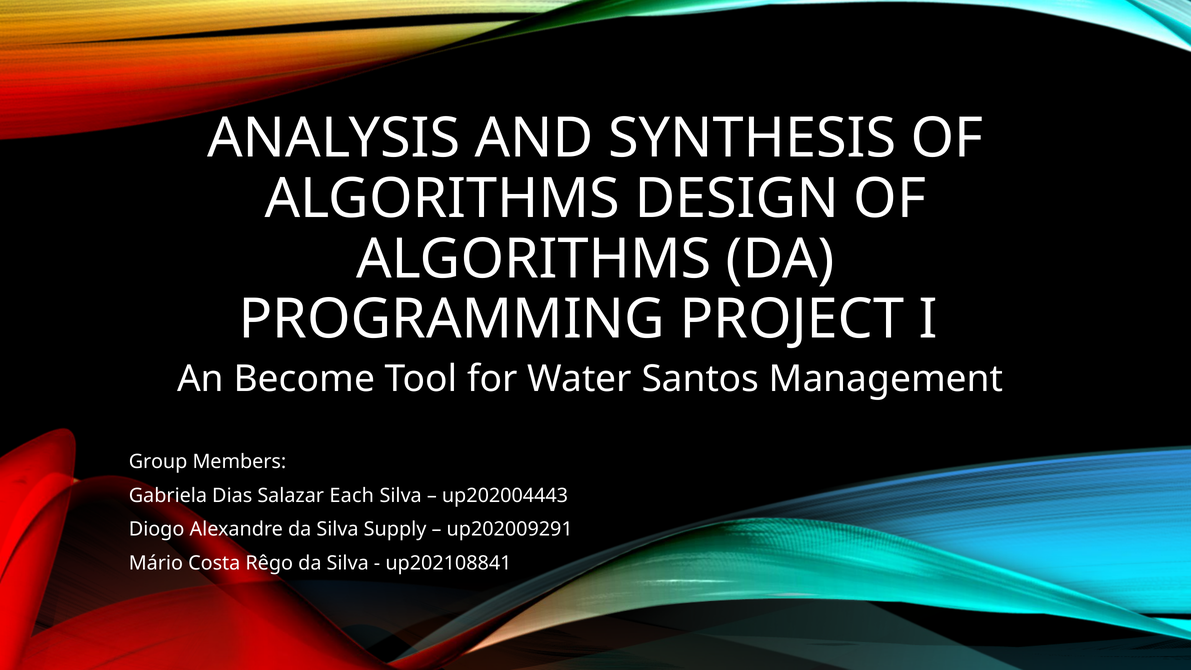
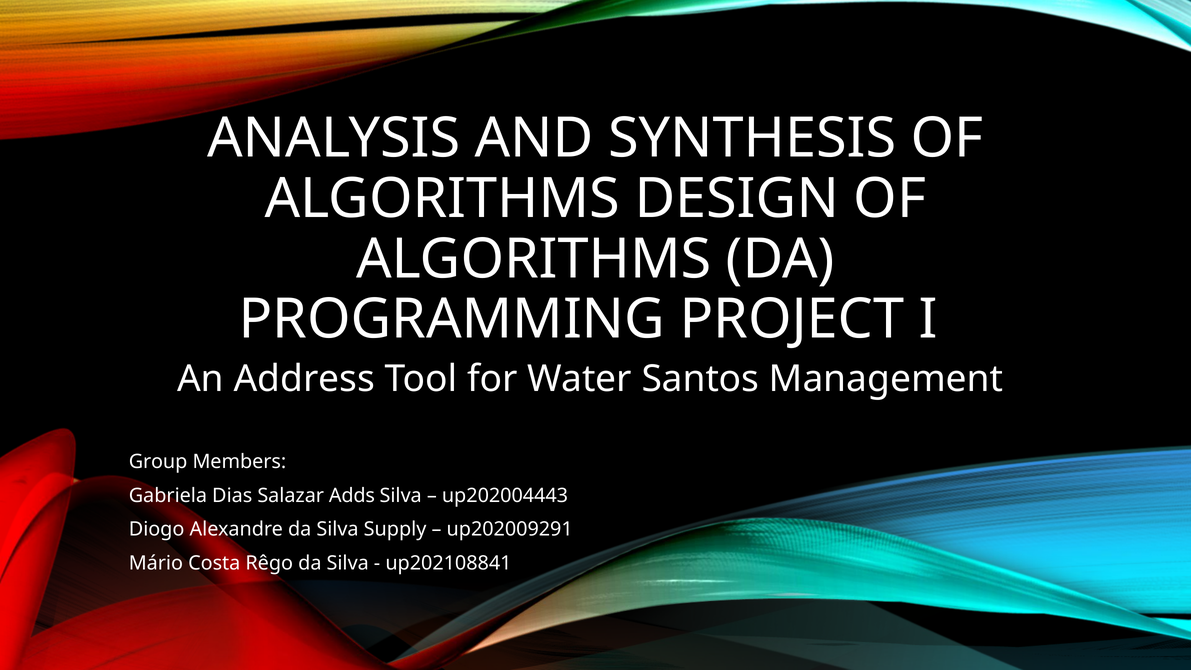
Become: Become -> Address (304, 379)
Each: Each -> Adds (352, 495)
